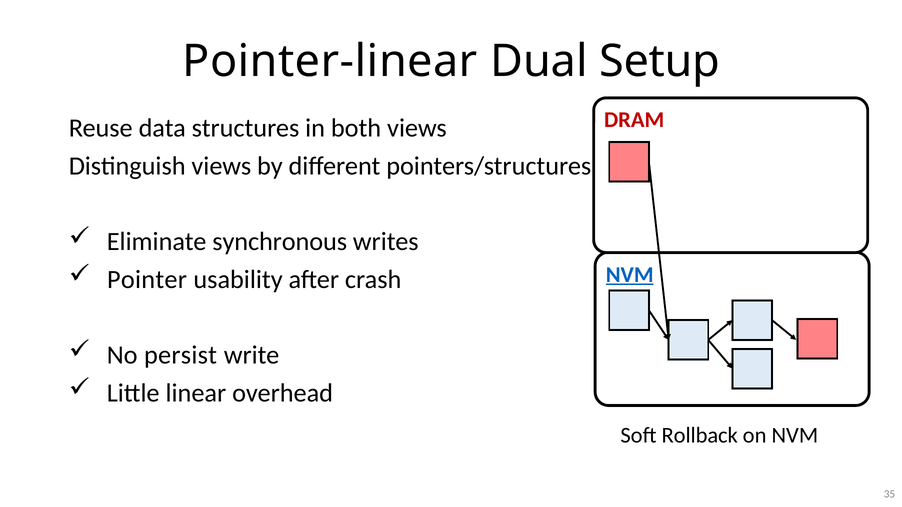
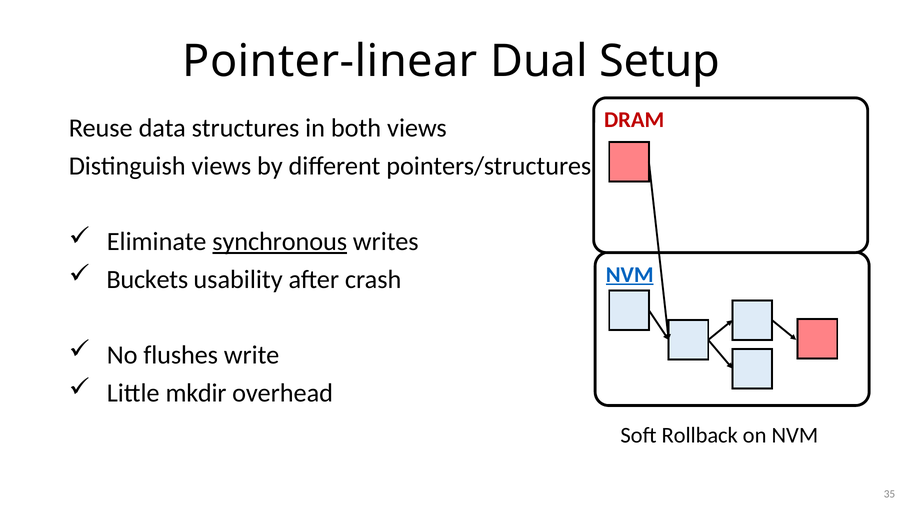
synchronous underline: none -> present (280, 242)
Pointer: Pointer -> Buckets (147, 280)
persist: persist -> flushes (181, 355)
linear: linear -> mkdir (196, 393)
